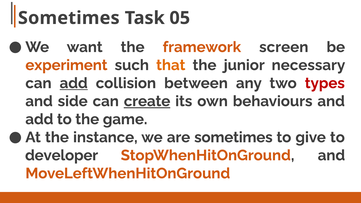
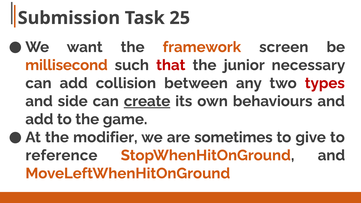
Sometimes: Sometimes -> Submission (69, 18)
05: 05 -> 25 (180, 18)
experiment: experiment -> millisecond (66, 65)
that colour: orange -> red (171, 65)
add underline: present -> none (74, 83)
instance: instance -> modifier (105, 137)
developer: developer -> reference (61, 155)
